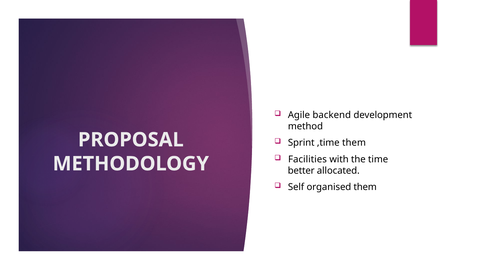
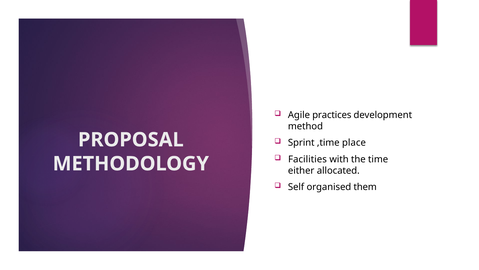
backend: backend -> practices (332, 115)
,time them: them -> place (354, 143)
better: better -> either (301, 170)
